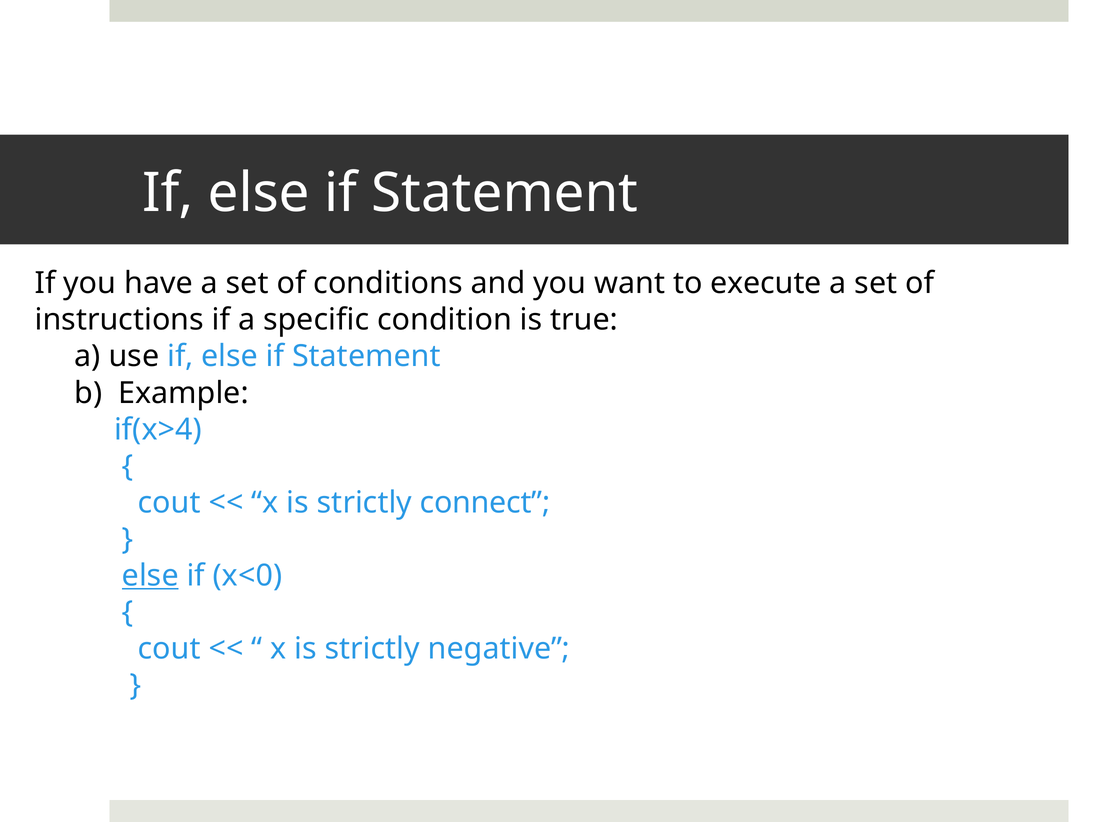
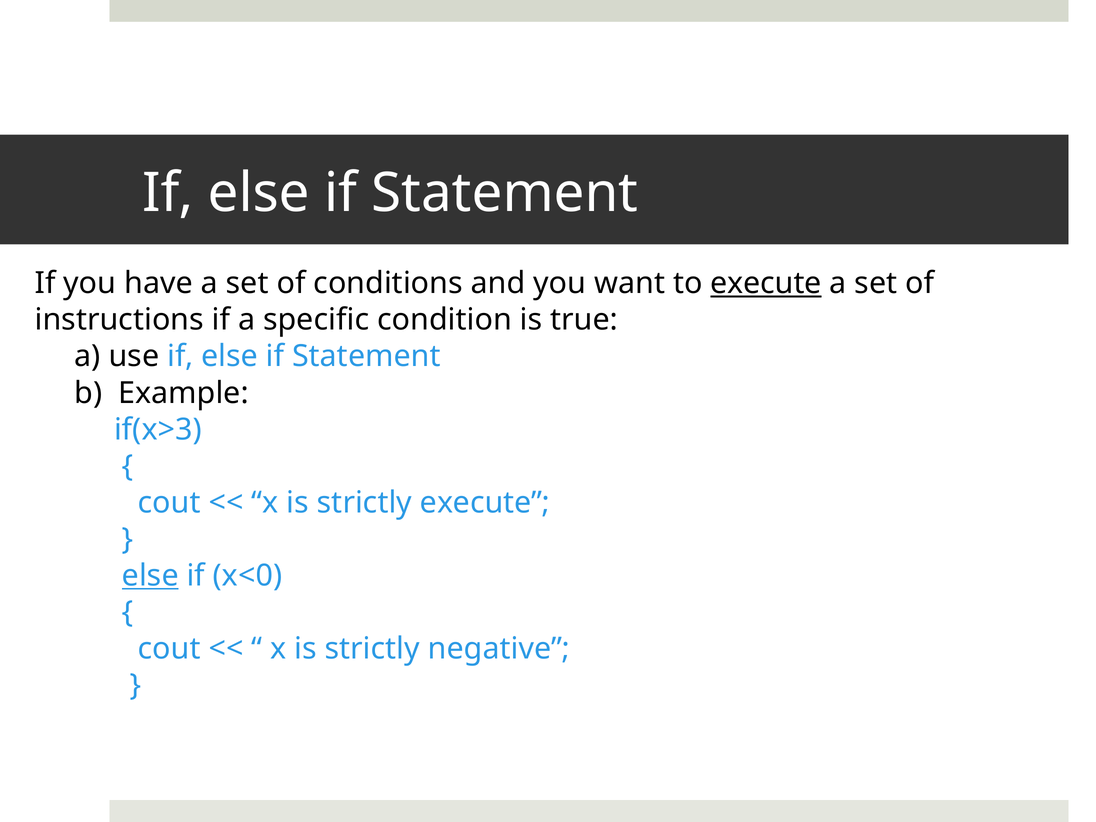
execute underline: none -> present (766, 283)
if(x>4: if(x>4 -> if(x>3 (158, 430)
strictly connect: connect -> execute (485, 503)
